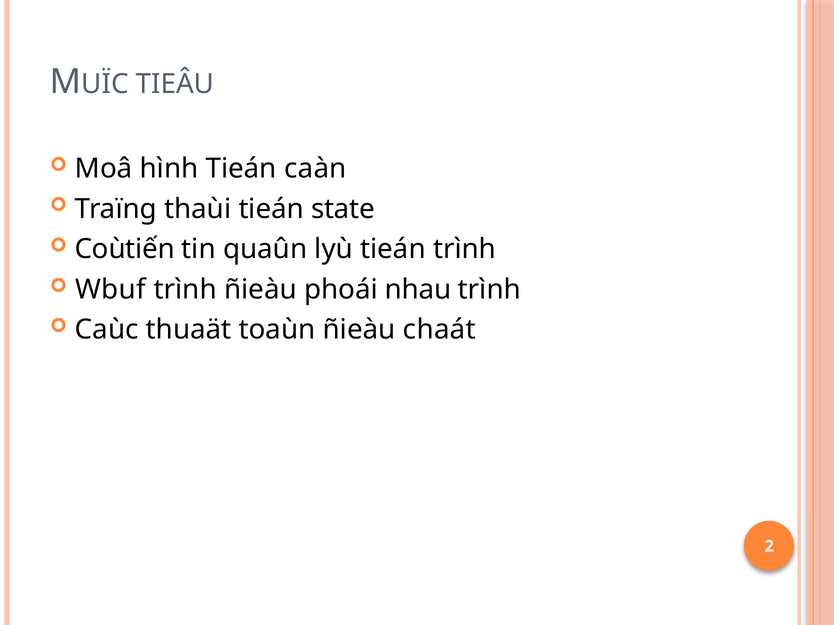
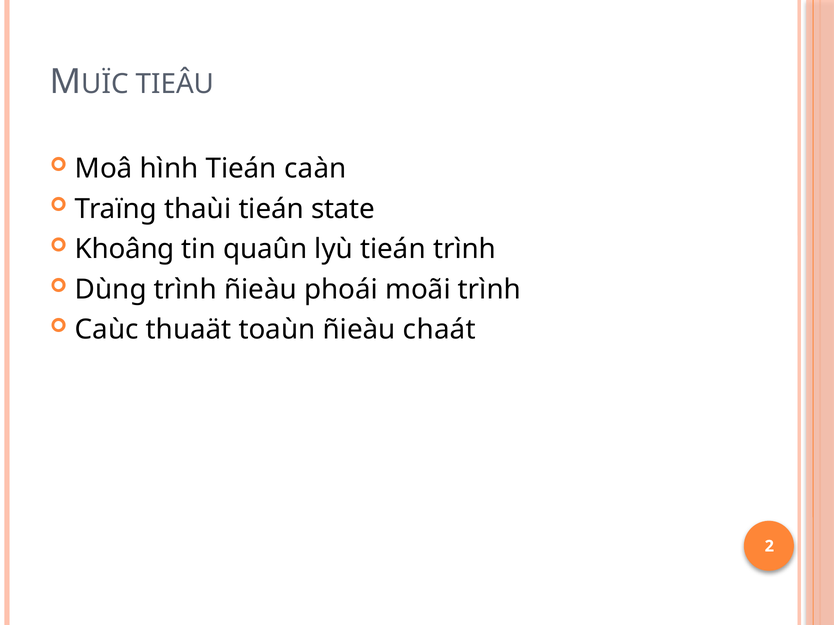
Coùtiến: Coùtiến -> Khoâng (125, 249)
Wbuf: Wbuf -> Dùng (111, 290)
nhau: nhau -> moãi (418, 290)
